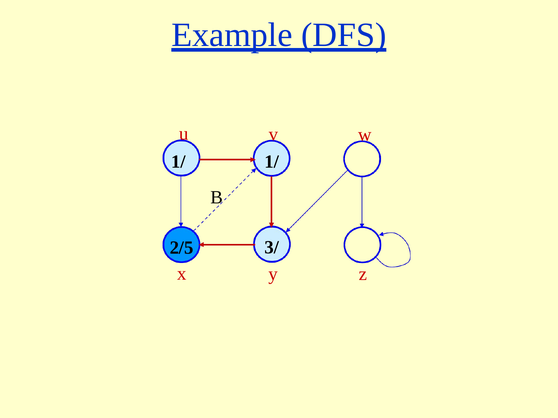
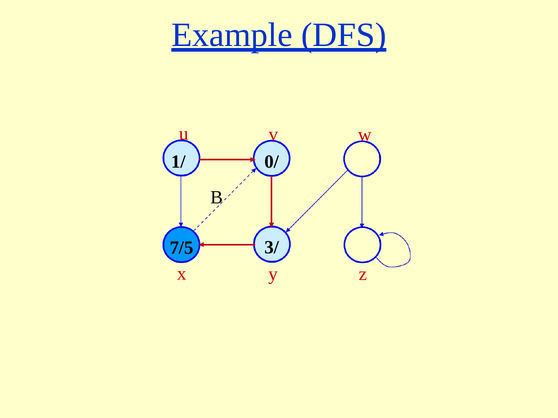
1/: 1/ -> 0/ (272, 162)
2/5: 2/5 -> 7/5 (182, 248)
